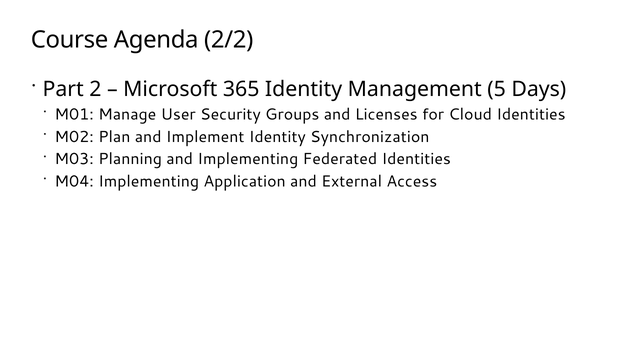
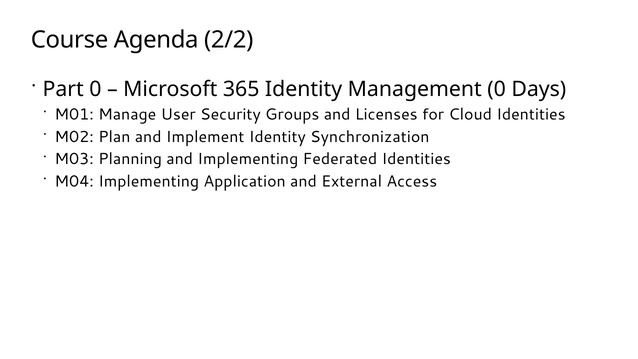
Part 2: 2 -> 0 (95, 89)
Management 5: 5 -> 0 (497, 89)
